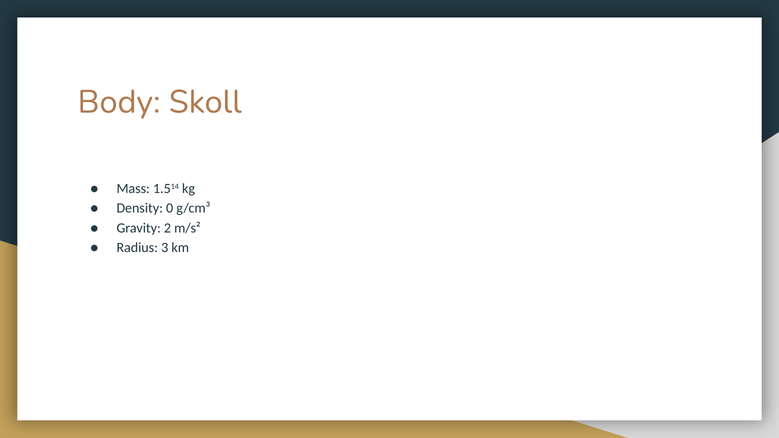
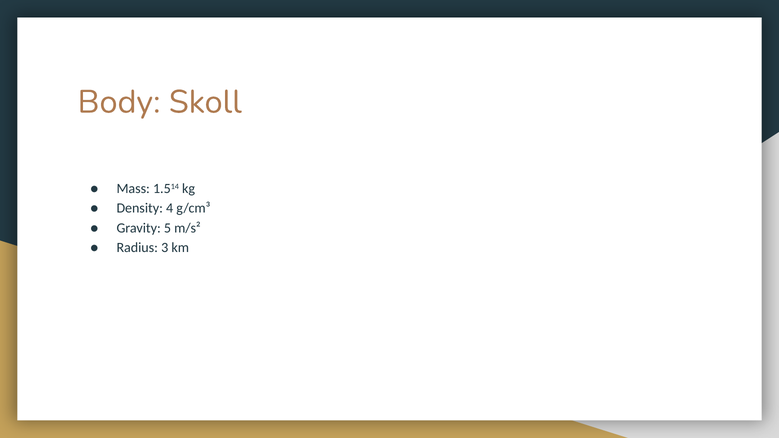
0: 0 -> 4 (170, 208)
2: 2 -> 5 (167, 228)
